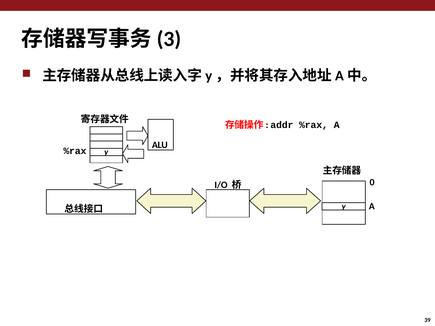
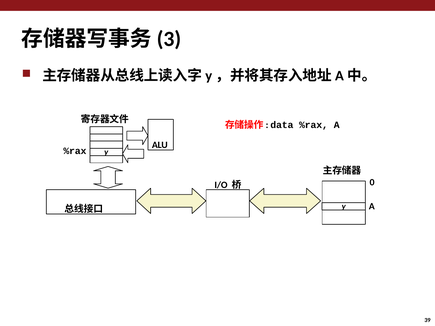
addr: addr -> data (282, 125)
